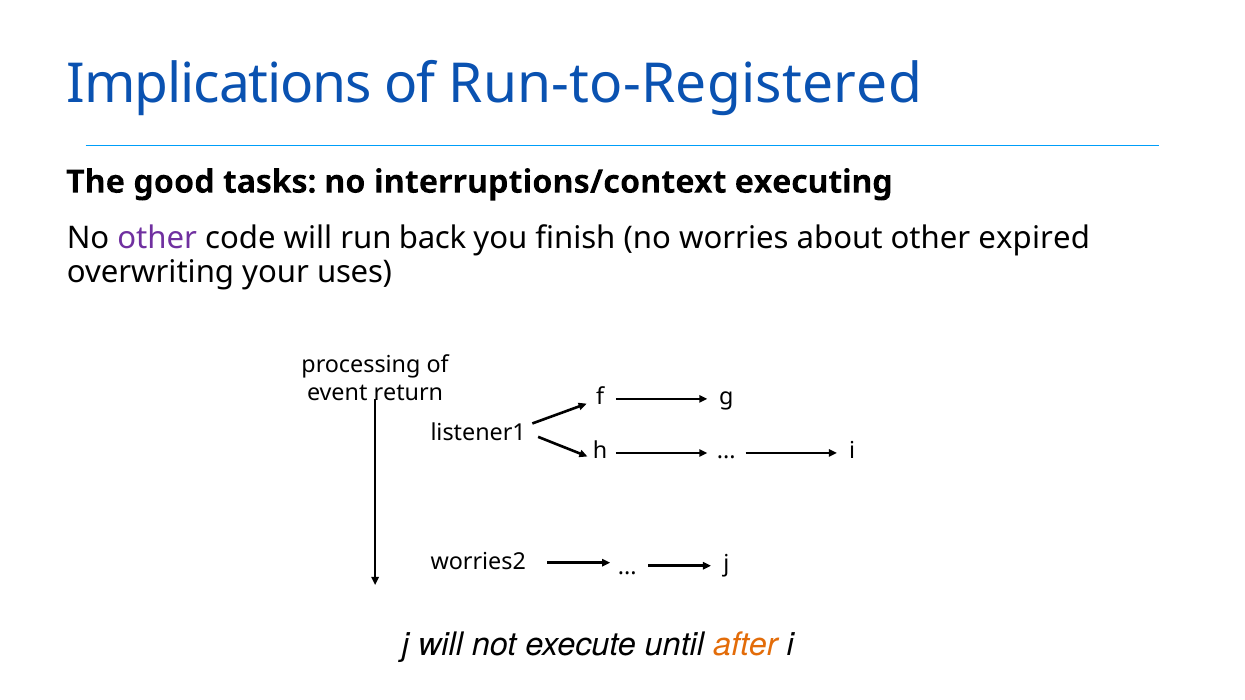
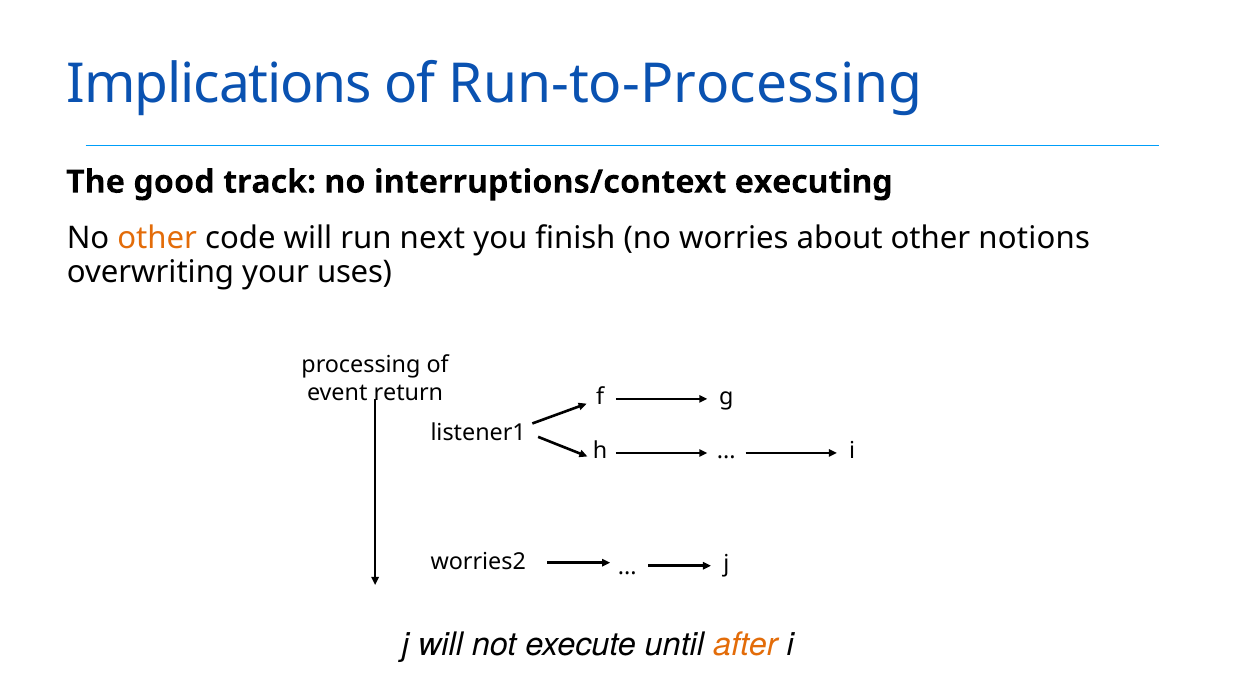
Run-to-Registered: Run-to-Registered -> Run-to-Processing (686, 84)
tasks: tasks -> track (270, 182)
other colour: purple -> orange (157, 239)
back: back -> next (432, 239)
expired: expired -> notions (1034, 239)
